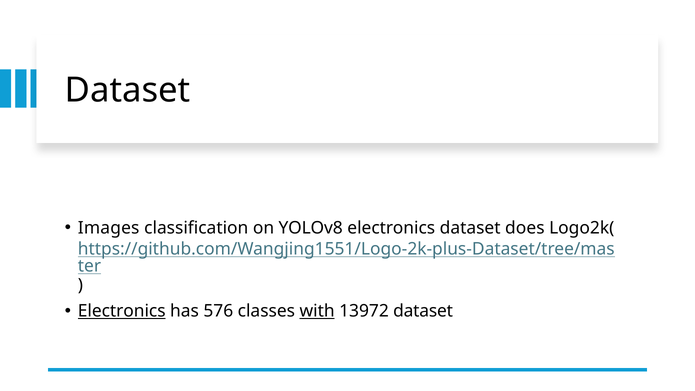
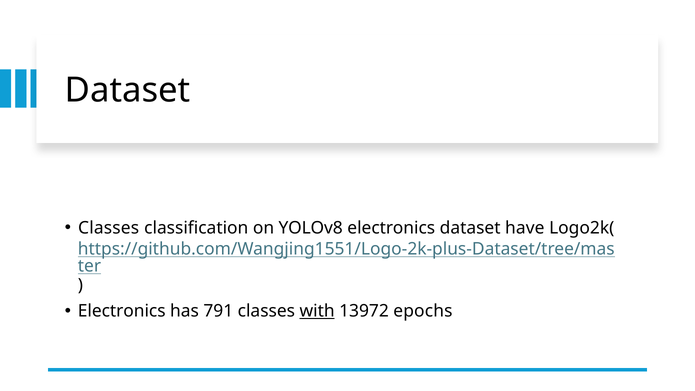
Images: Images -> Classes (109, 228)
does: does -> have (525, 228)
Electronics underline: present -> none (122, 311)
576: 576 -> 791 (218, 311)
13972 dataset: dataset -> epochs (423, 311)
